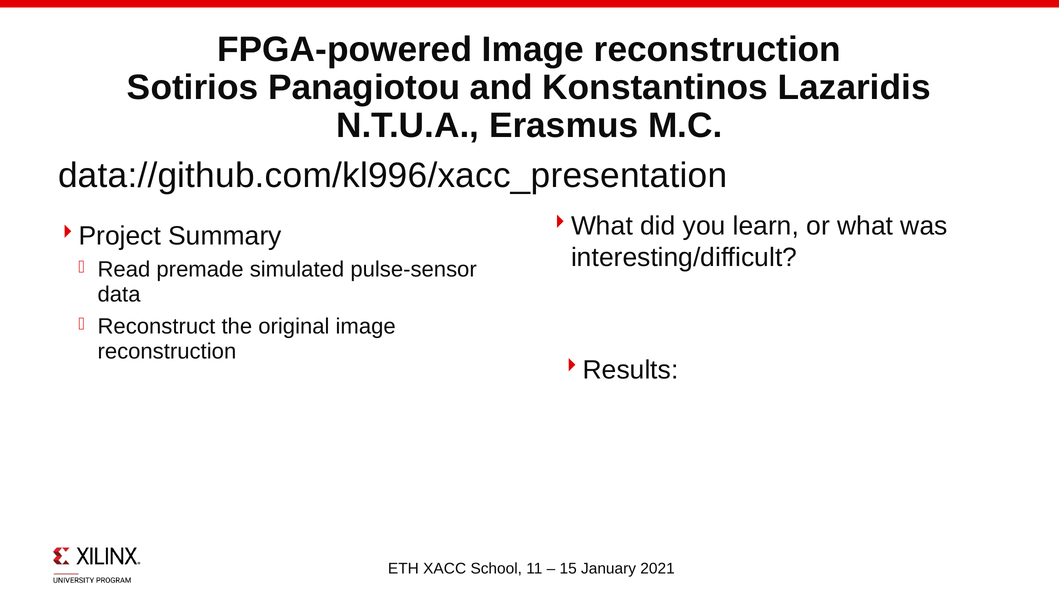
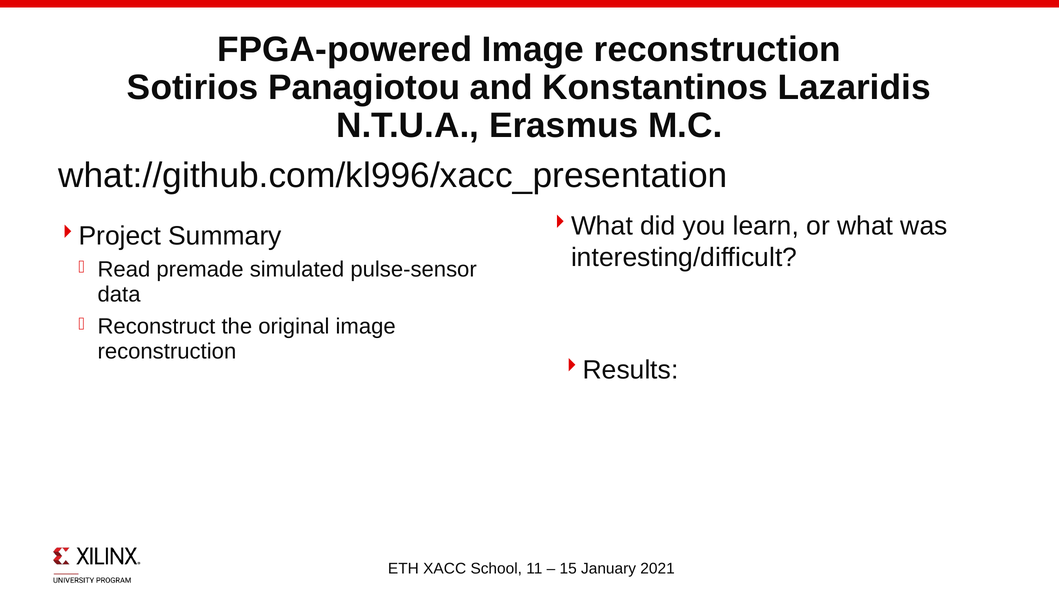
data://github.com/kl996/xacc_presentation: data://github.com/kl996/xacc_presentation -> what://github.com/kl996/xacc_presentation (393, 176)
